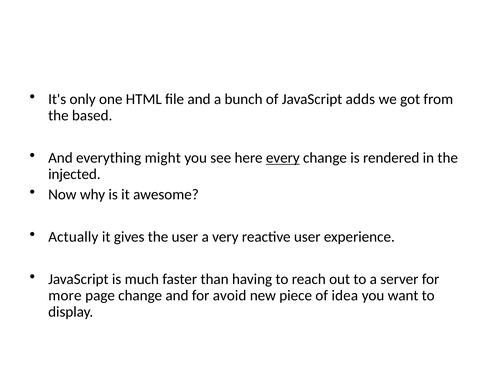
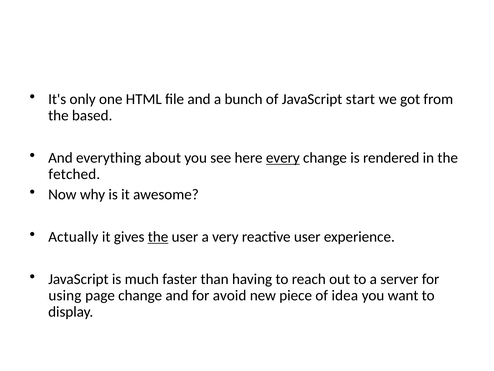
adds: adds -> start (360, 99)
might: might -> about (163, 158)
injected: injected -> fetched (74, 174)
the underline: none -> present (158, 236)
more: more -> using (65, 295)
